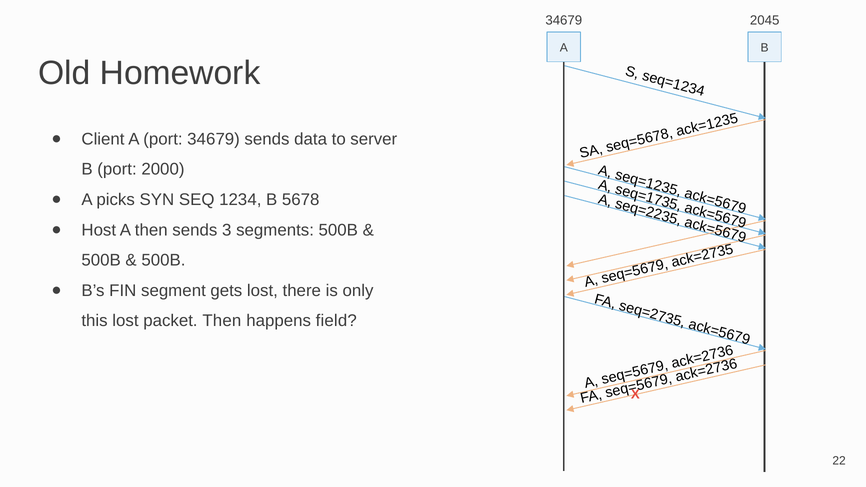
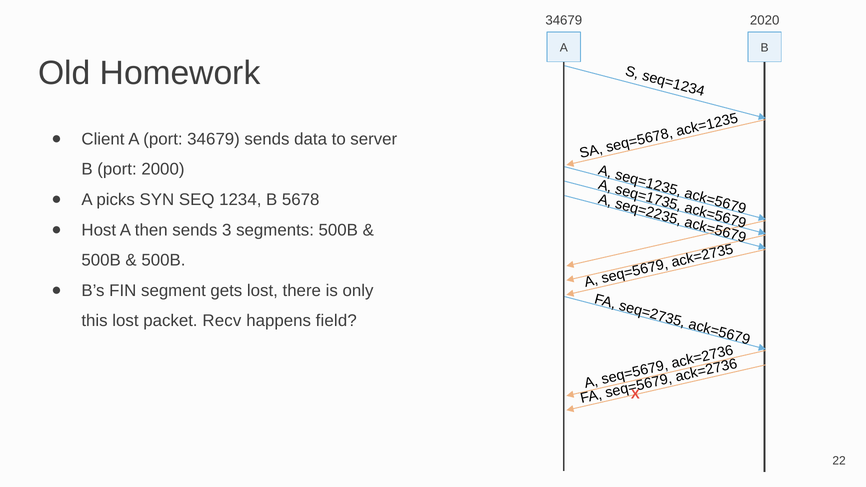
2045: 2045 -> 2020 (765, 20)
packet Then: Then -> Recv (222, 321)
